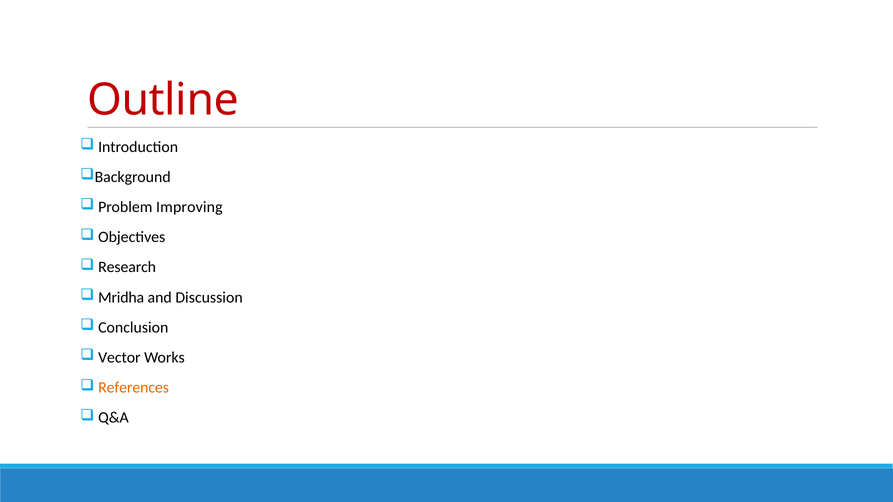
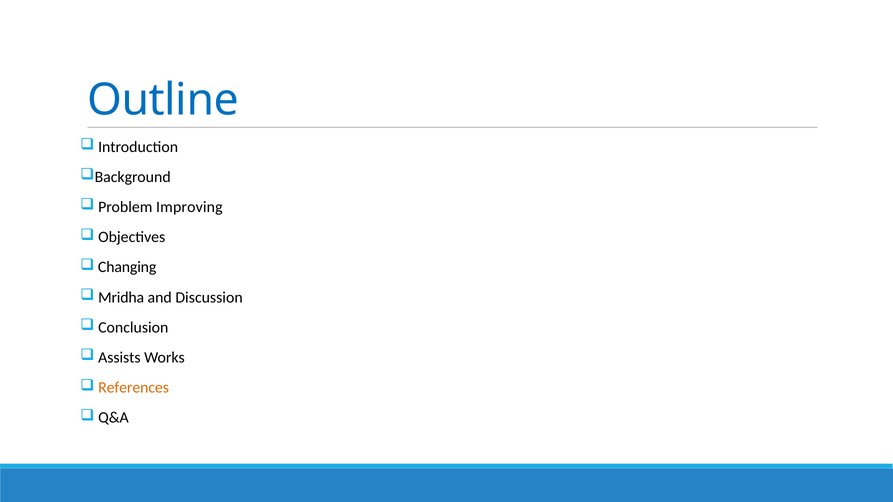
Outline colour: red -> blue (163, 100)
Research: Research -> Changing (127, 267)
Vector: Vector -> Assists (119, 358)
